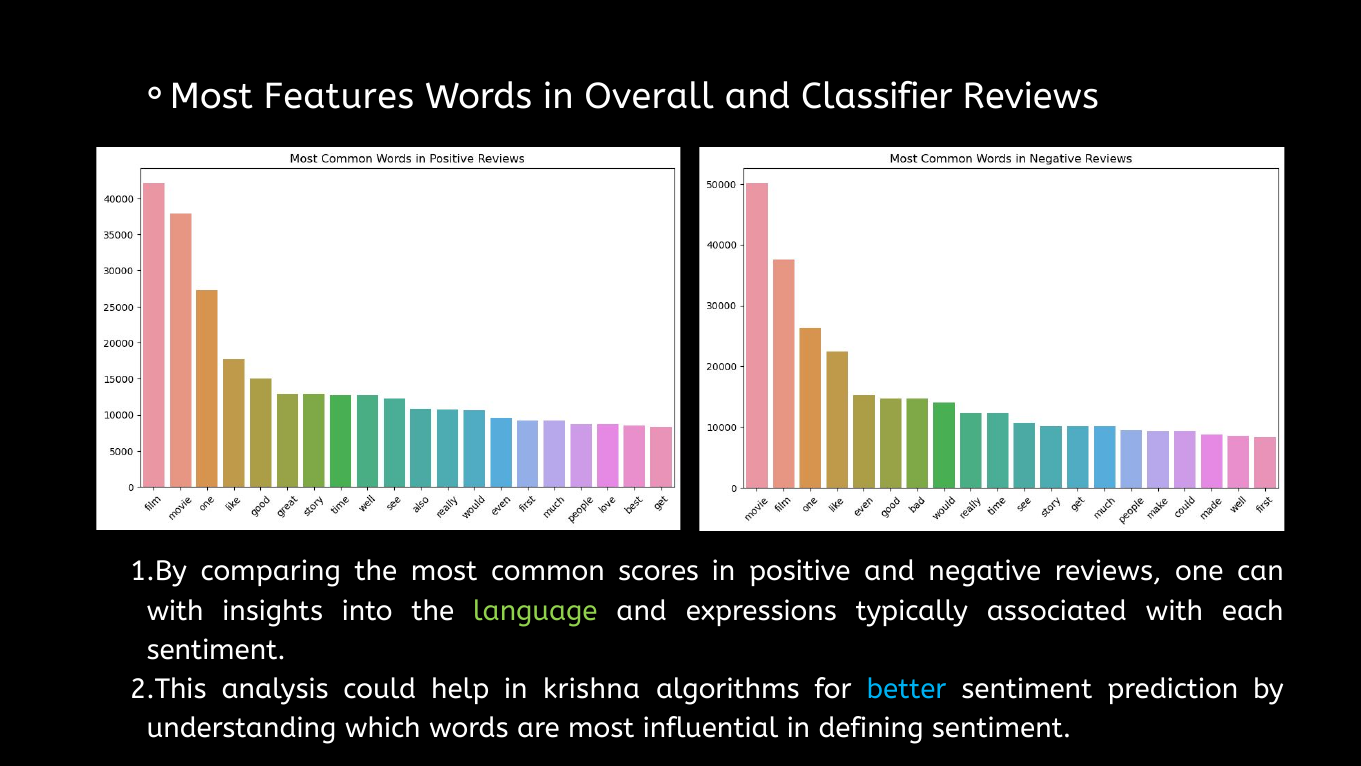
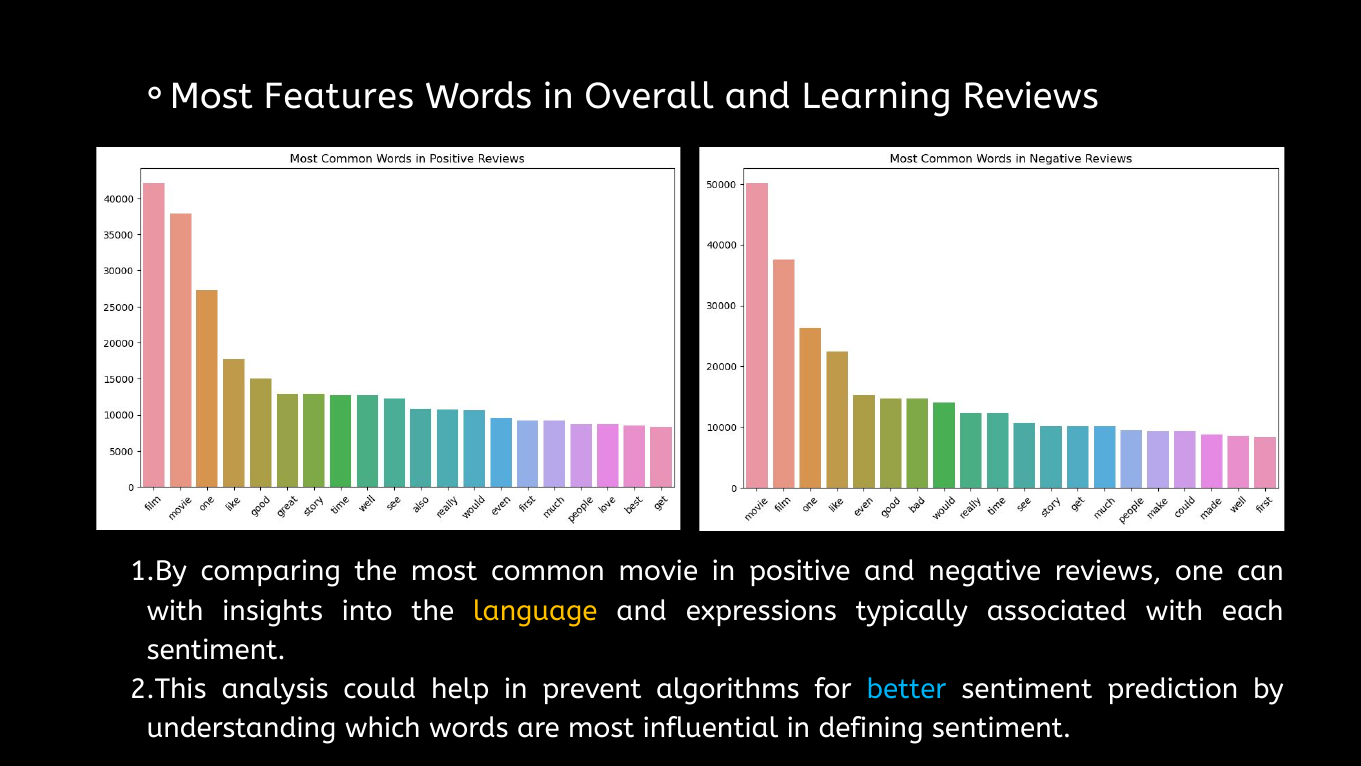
Classifier: Classifier -> Learning (877, 97)
scores: scores -> movie (658, 571)
language colour: light green -> yellow (535, 610)
krishna: krishna -> prevent (592, 689)
